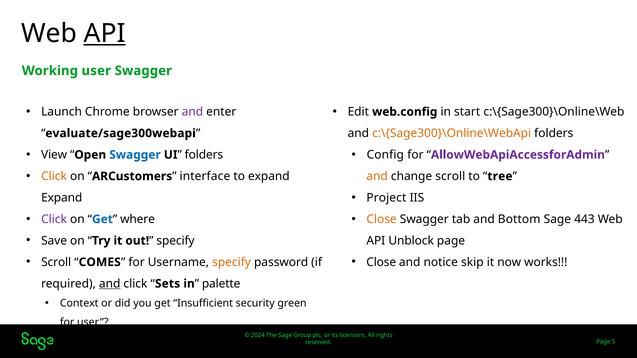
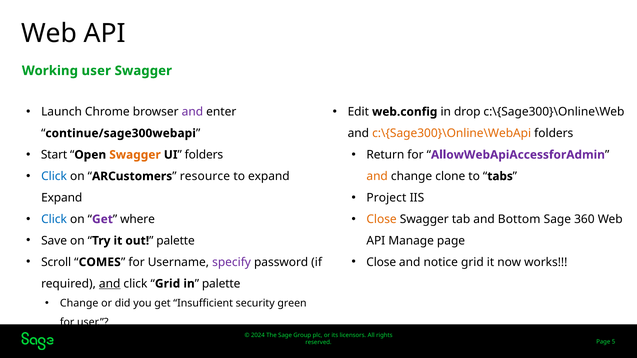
API underline: present -> none (105, 34)
start: start -> drop (467, 112)
evaluate/sage300webapi: evaluate/sage300webapi -> continue/sage300webapi (121, 133)
View: View -> Start (54, 155)
Swagger colour: blue -> orange (135, 155)
Config: Config -> Return (385, 155)
Click colour: orange -> blue (54, 176)
interface: interface -> resource (205, 176)
change scroll: scroll -> clone (450, 176)
tree: tree -> tabs (500, 176)
Click colour: purple -> blue (54, 219)
Get colour: blue -> purple (102, 219)
443: 443 -> 360 (584, 219)
specify: specify -> palette (176, 241)
Unblock: Unblock -> Manage (411, 241)
specify colour: orange -> purple (232, 262)
notice skip: skip -> grid (472, 262)
Sets: Sets -> Grid (168, 284)
Context: Context -> Change (79, 304)
